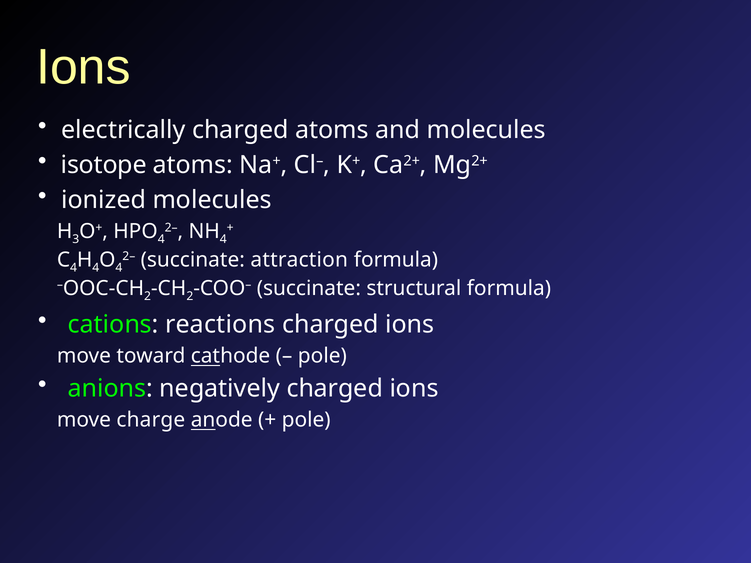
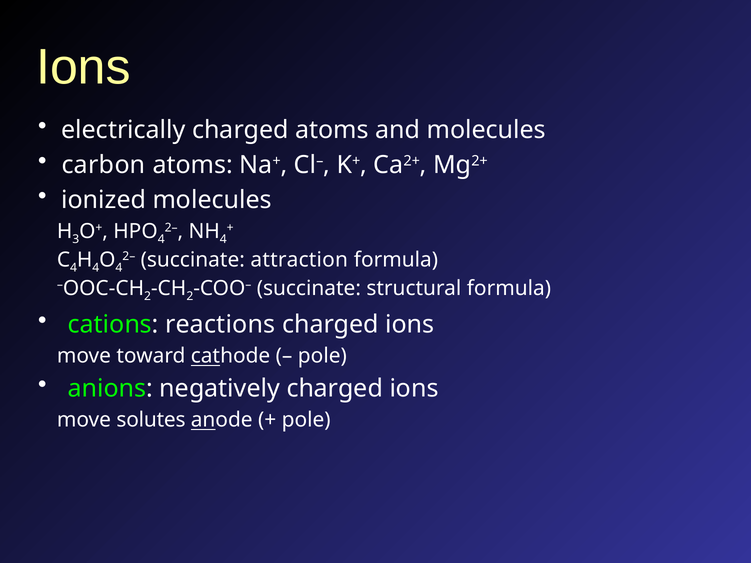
isotope: isotope -> carbon (104, 165)
charge: charge -> solutes (151, 420)
